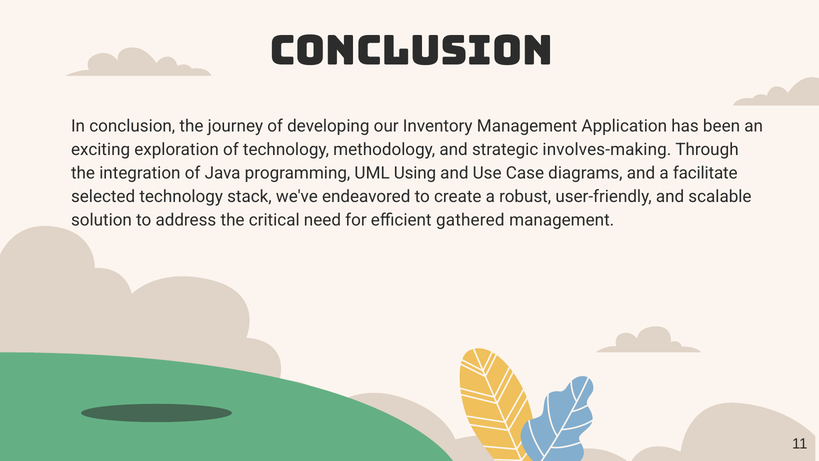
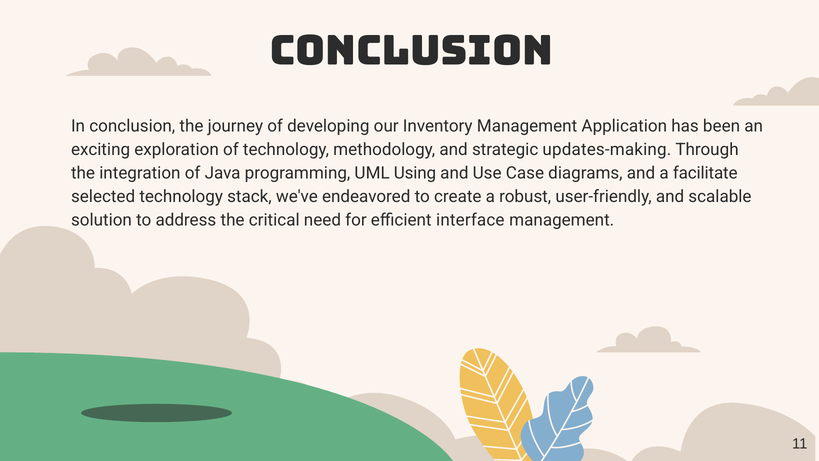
involves-making: involves-making -> updates-making (607, 149)
gathered: gathered -> interface (470, 220)
